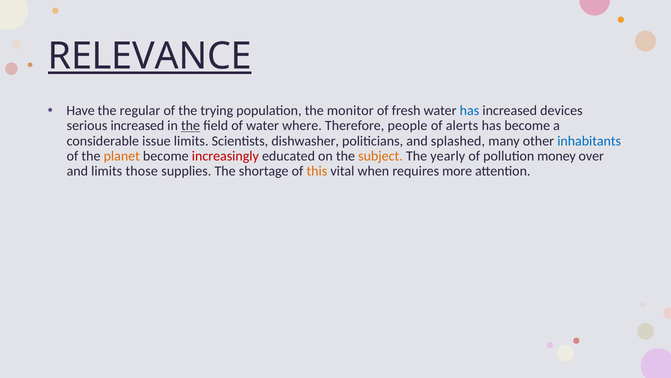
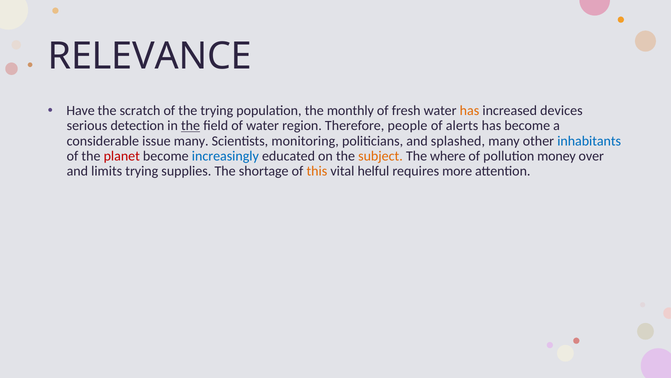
RELEVANCE underline: present -> none (150, 56)
regular: regular -> scratch (140, 110)
monitor: monitor -> monthly (350, 110)
has colour: blue -> orange (469, 110)
serious increased: increased -> detection (137, 126)
where: where -> region (302, 126)
issue limits: limits -> many (191, 141)
dishwasher: dishwasher -> monitoring (305, 141)
planet colour: orange -> red (122, 156)
increasingly colour: red -> blue (225, 156)
yearly: yearly -> where (448, 156)
limits those: those -> trying (142, 171)
when: when -> helful (373, 171)
